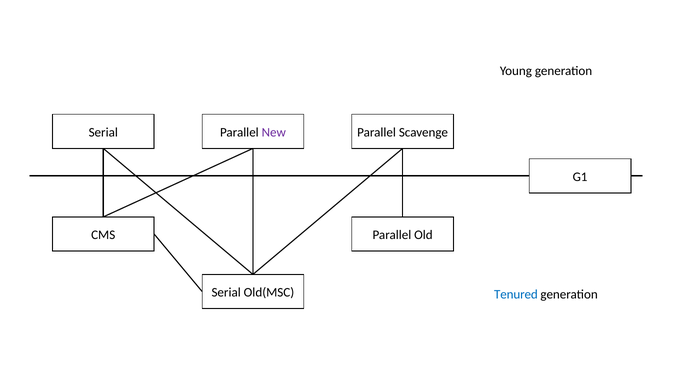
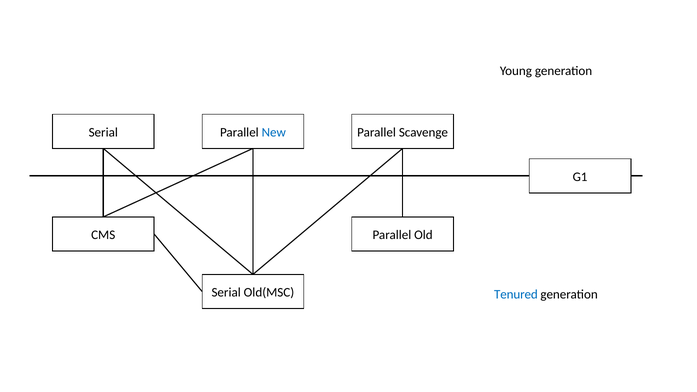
New colour: purple -> blue (274, 132)
